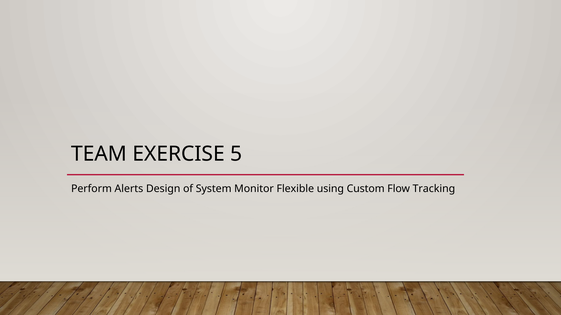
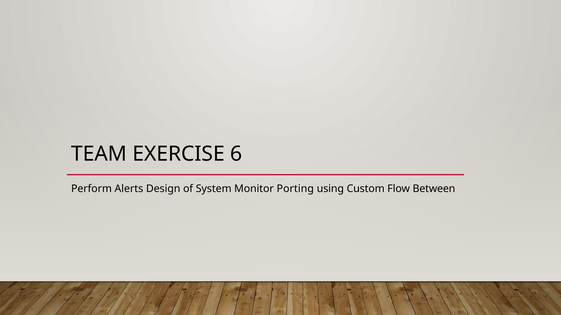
5: 5 -> 6 (236, 154)
Flexible: Flexible -> Porting (295, 189)
Tracking: Tracking -> Between (434, 189)
